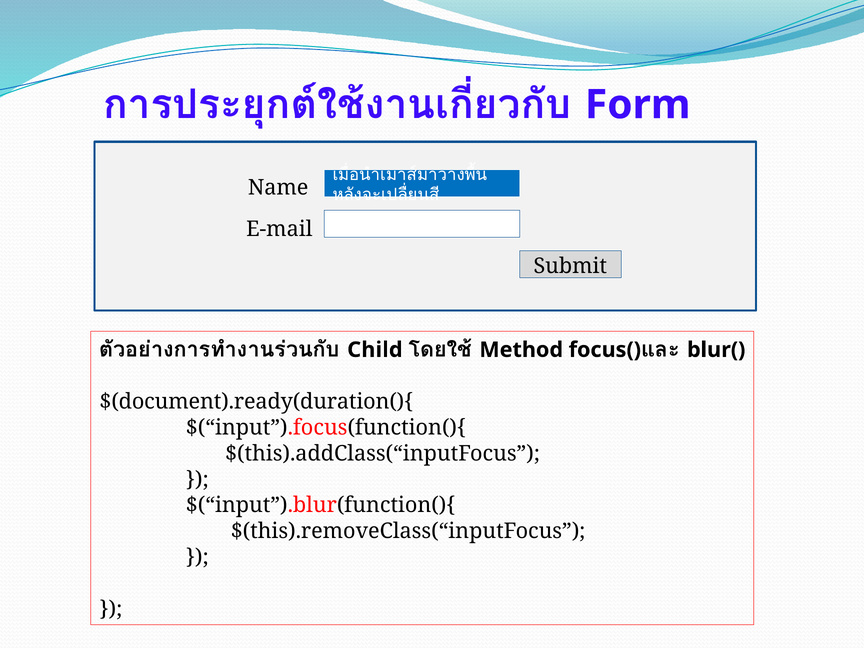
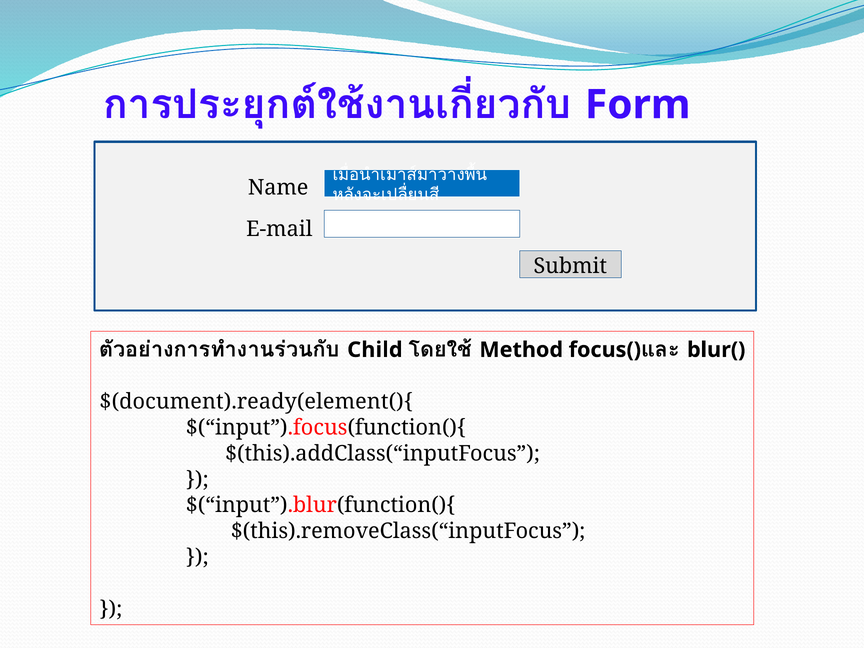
$(document).ready(duration(){: $(document).ready(duration(){ -> $(document).ready(element(){ (256, 402)
